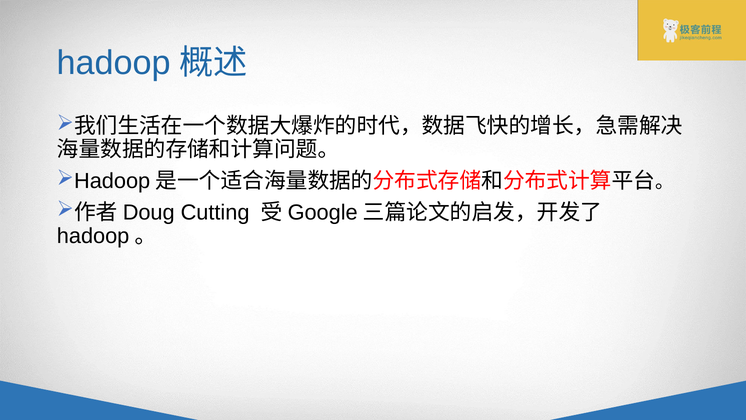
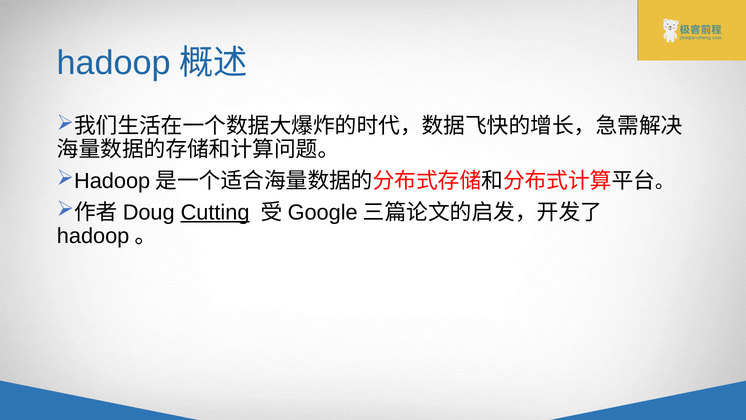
Cutting underline: none -> present (215, 212)
